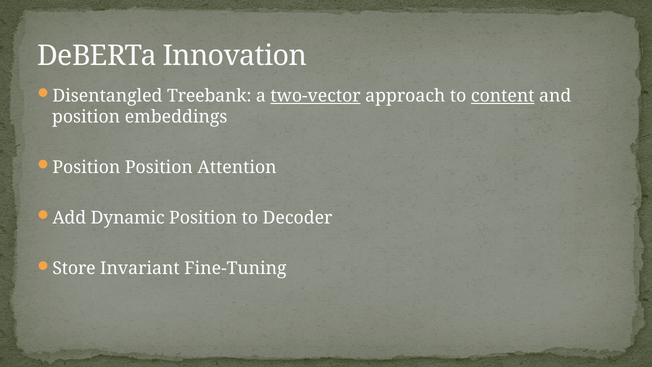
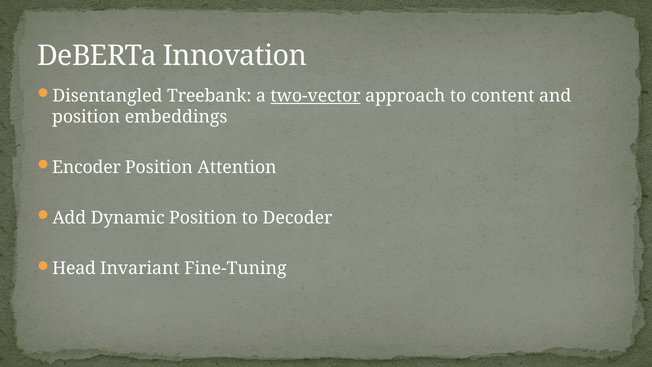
content underline: present -> none (503, 96)
Position: Position -> Encoder (86, 167)
Store: Store -> Head (74, 268)
